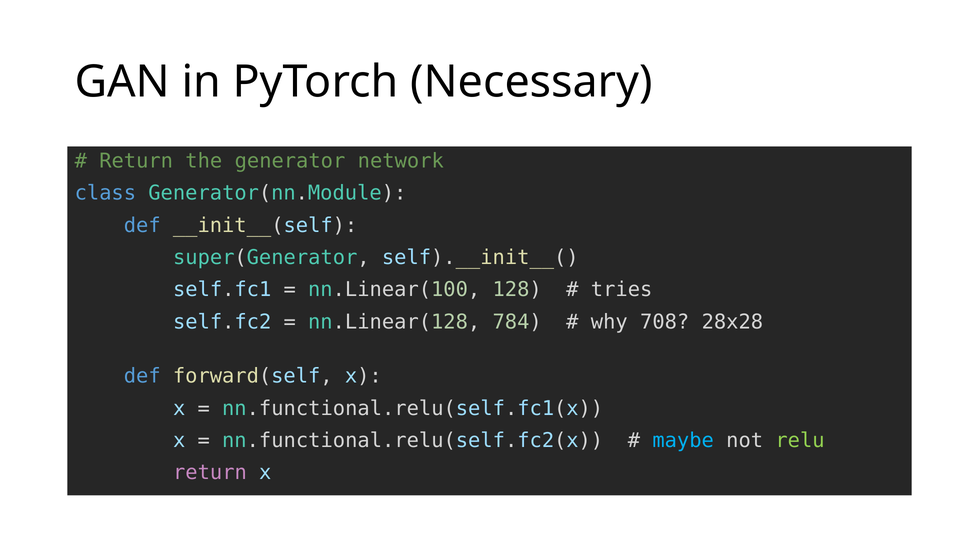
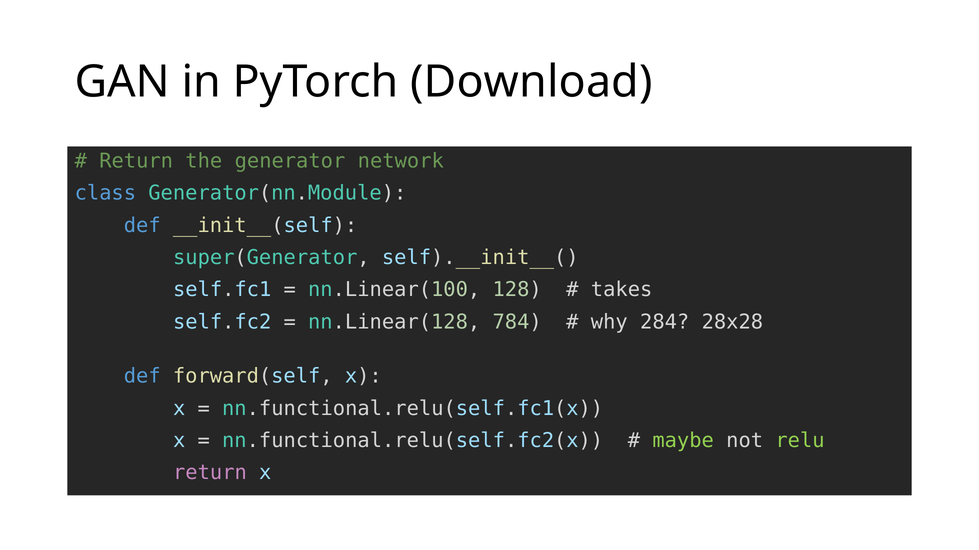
Necessary: Necessary -> Download (531, 82)
tries: tries -> takes (622, 290)
708: 708 -> 284 (665, 322)
maybe colour: light blue -> light green (683, 441)
